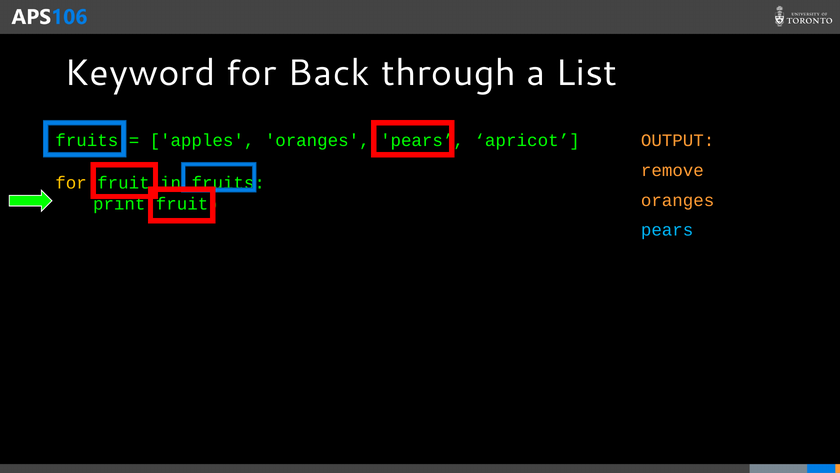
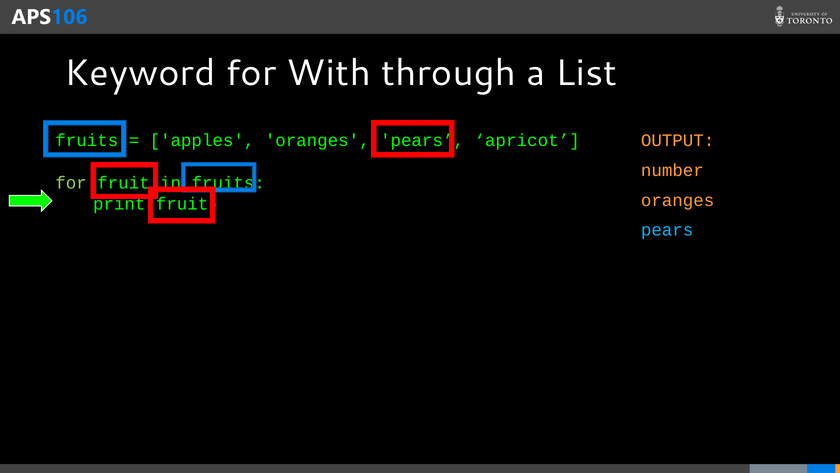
Back: Back -> With (329, 73)
remove: remove -> number (672, 170)
for colour: yellow -> light green (71, 183)
